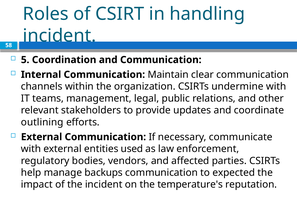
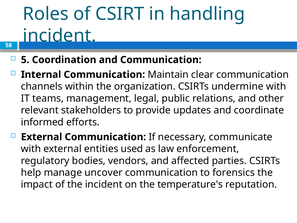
outlining: outlining -> informed (42, 122)
backups: backups -> uncover (104, 172)
expected: expected -> forensics (234, 172)
